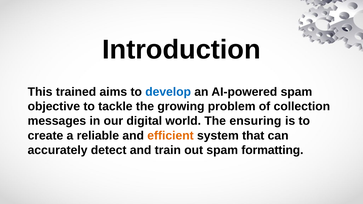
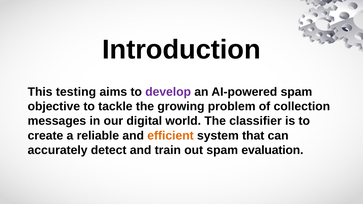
trained: trained -> testing (76, 92)
develop colour: blue -> purple (168, 92)
ensuring: ensuring -> classifier (255, 121)
formatting: formatting -> evaluation (272, 150)
